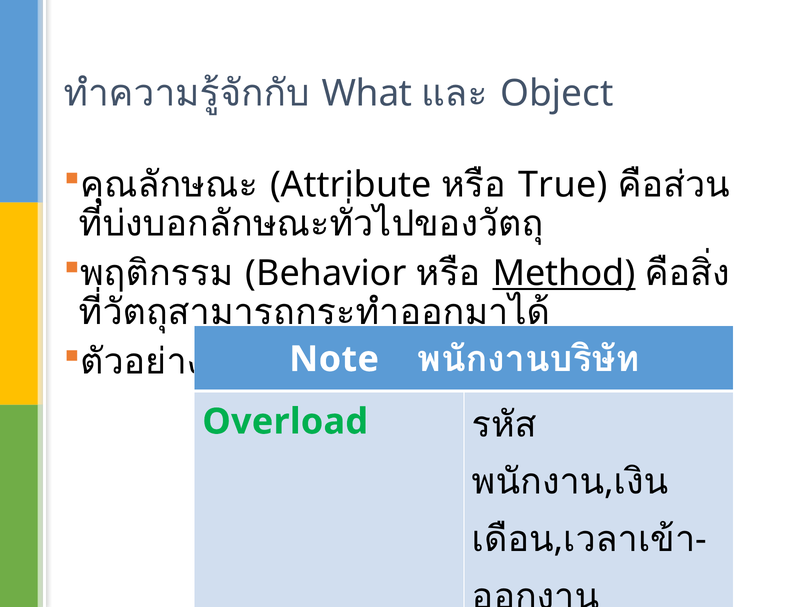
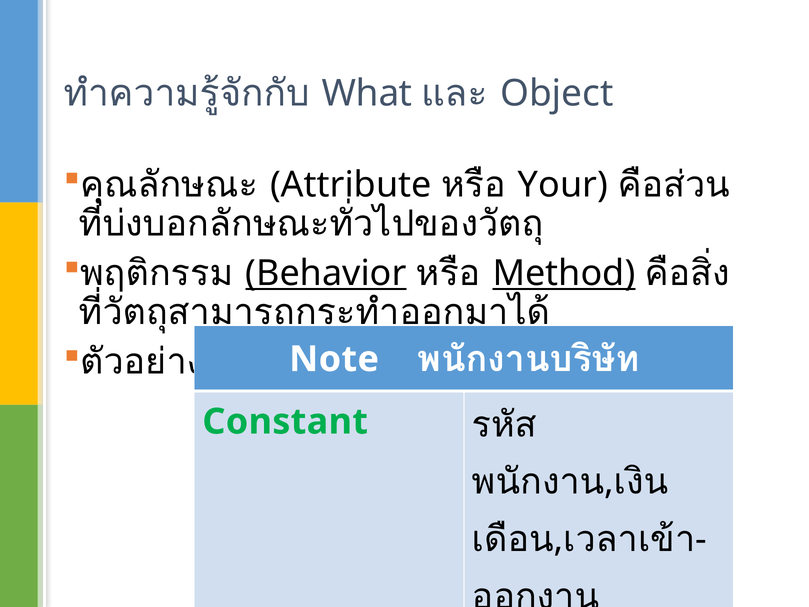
True: True -> Your (563, 185)
Behavior underline: none -> present (326, 273)
Overload: Overload -> Constant (285, 422)
